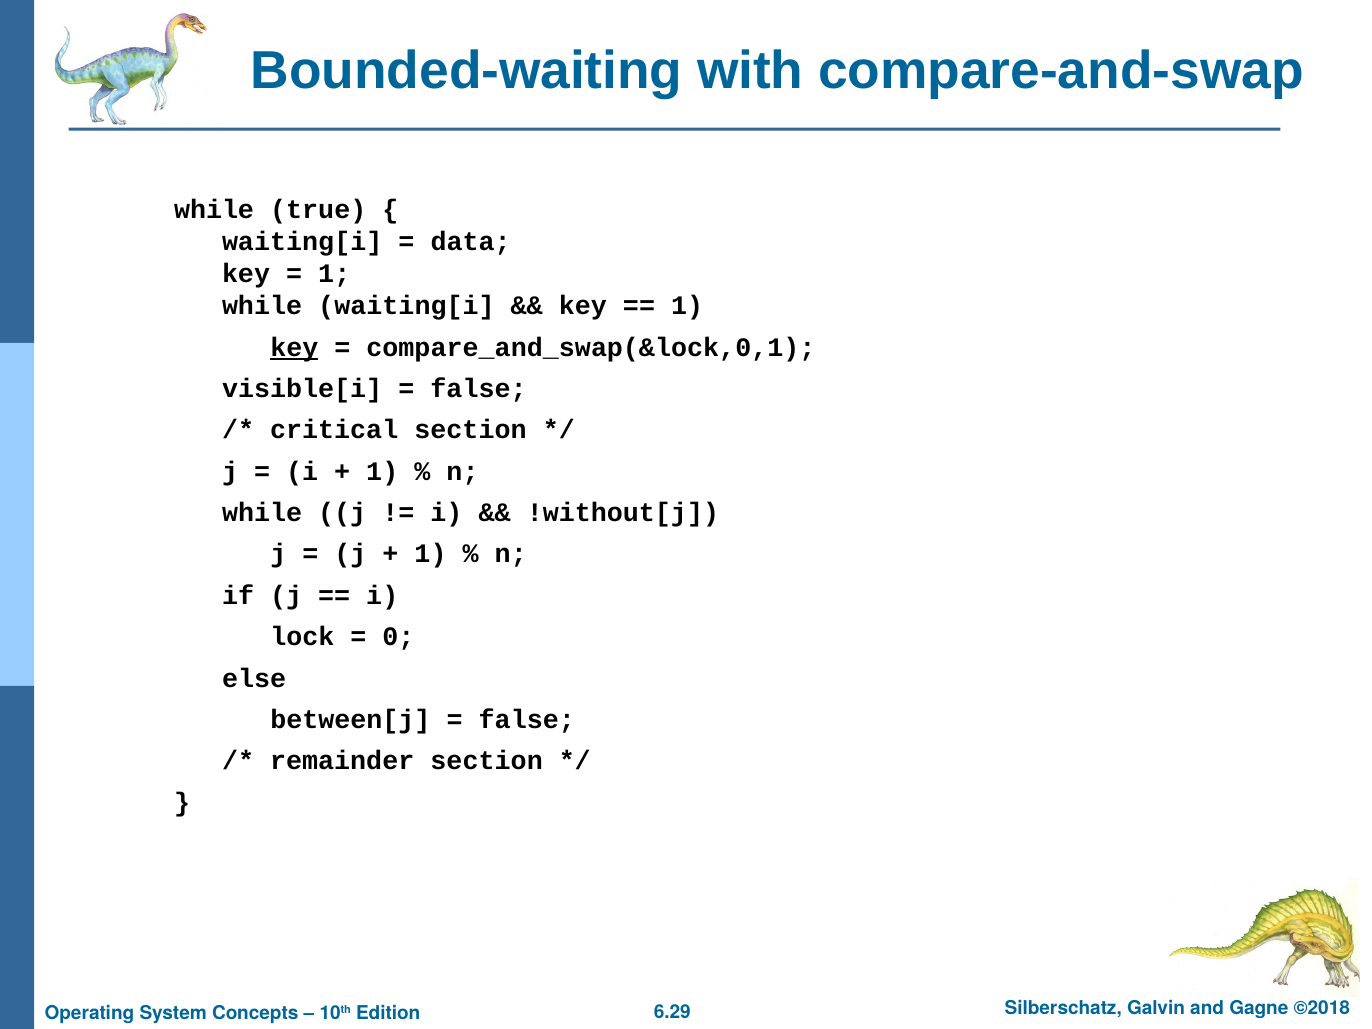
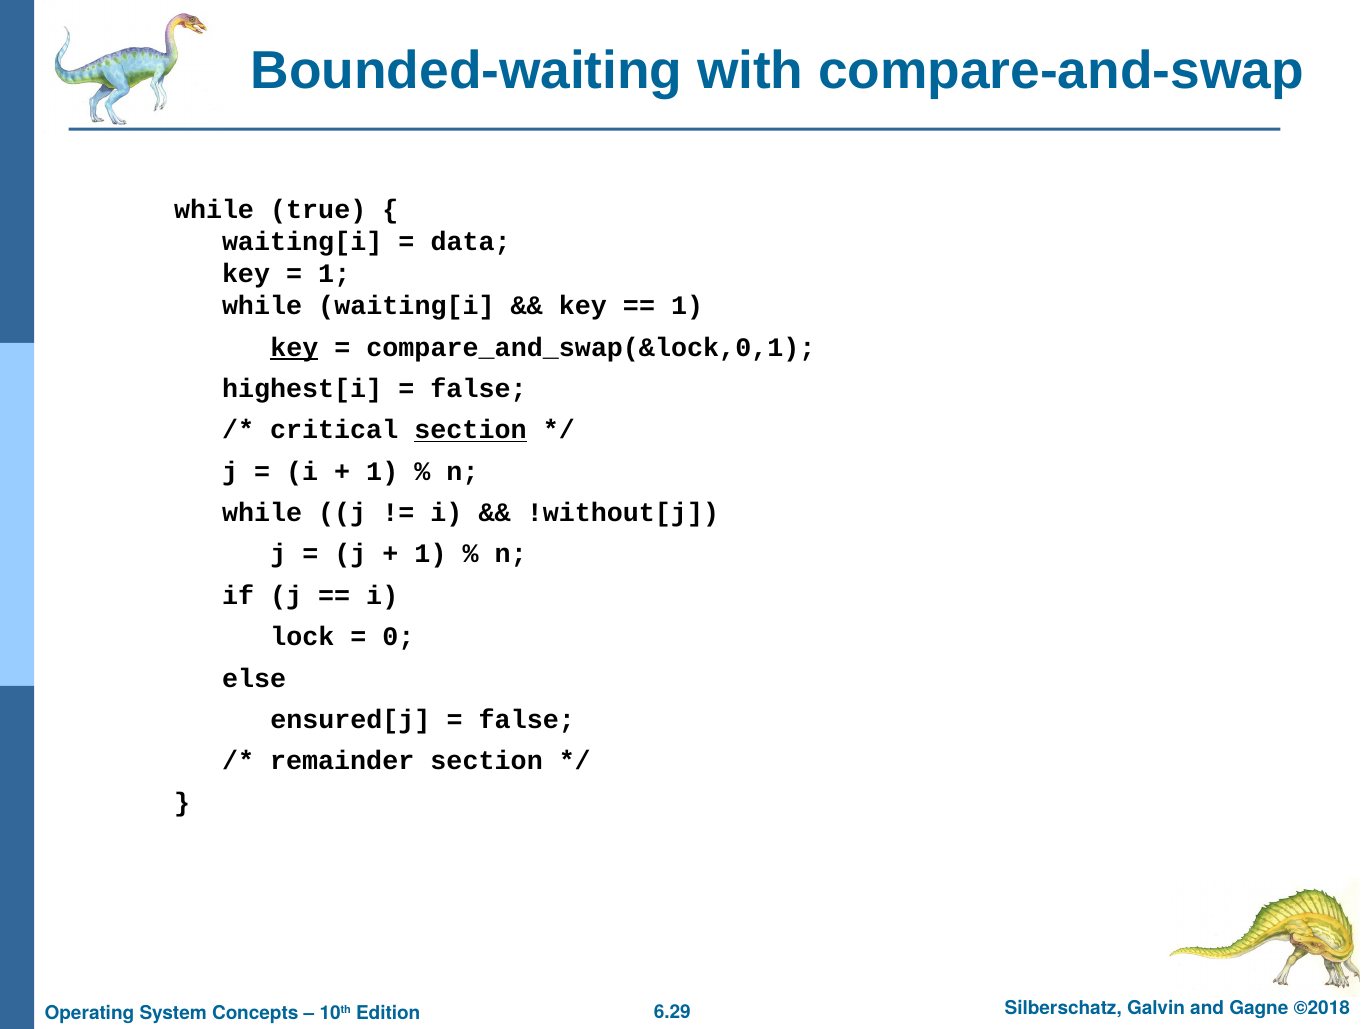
visible[i: visible[i -> highest[i (302, 389)
section underline: none -> present (470, 430)
between[j: between[j -> ensured[j (350, 720)
